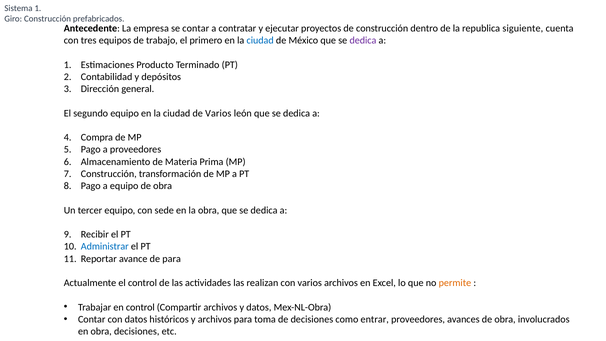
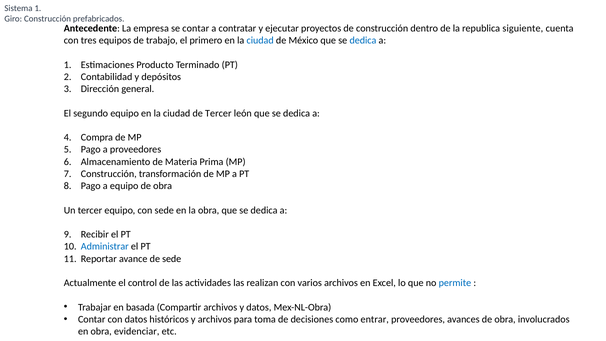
dedica colour: purple -> blue (363, 41)
de Varios: Varios -> Tercer (218, 113)
de para: para -> sede (172, 259)
permite colour: orange -> blue (455, 283)
en control: control -> basada (140, 307)
obra decisiones: decisiones -> evidenciar (137, 331)
